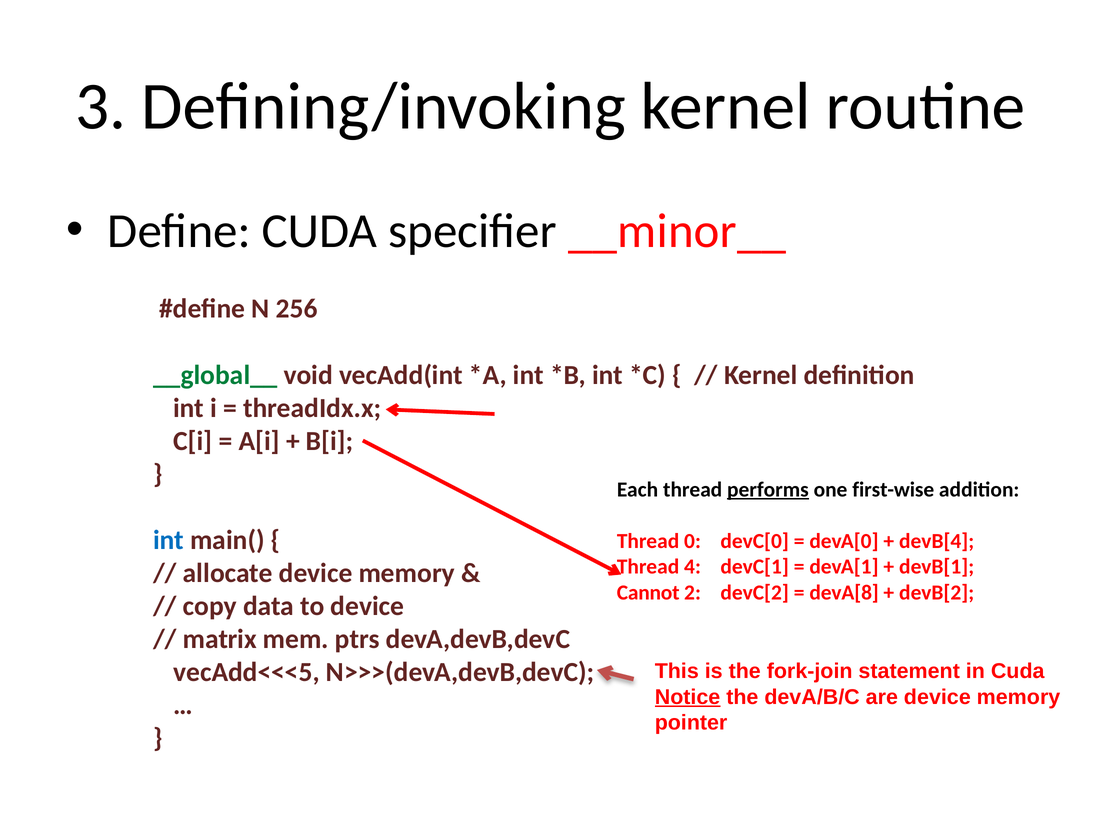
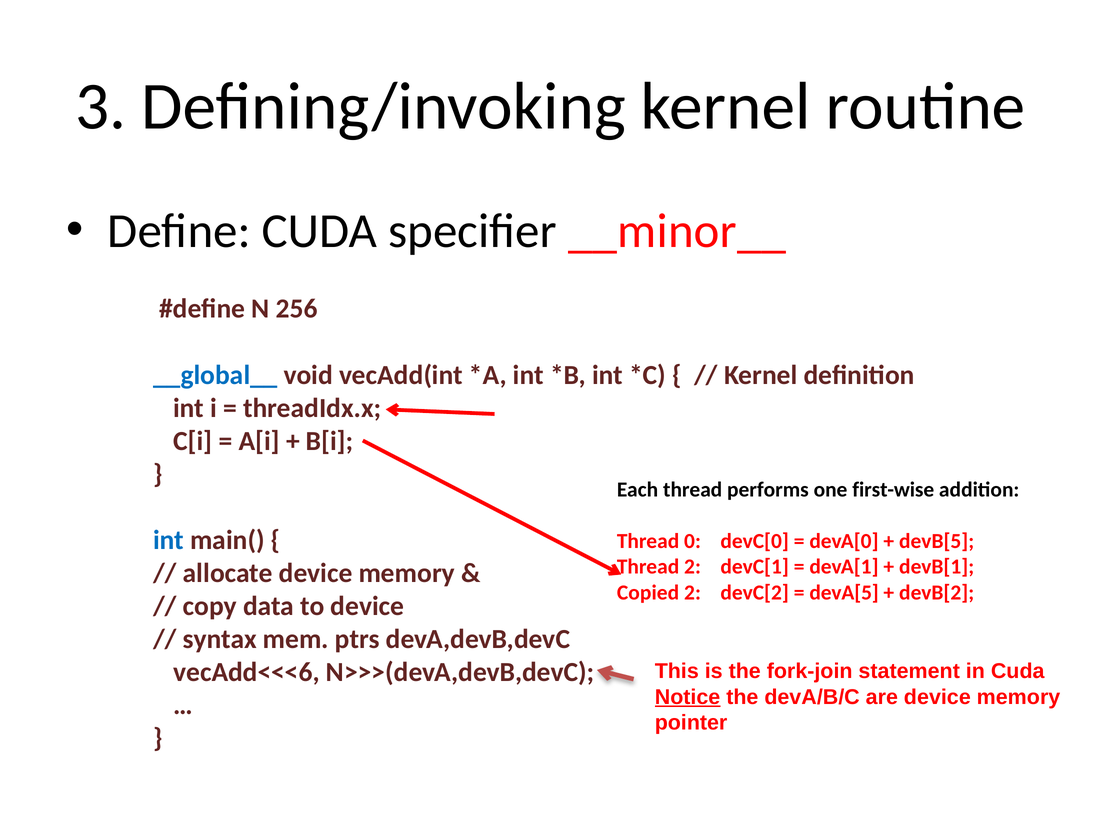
__global__ colour: green -> blue (215, 375)
performs underline: present -> none (768, 490)
devB[4: devB[4 -> devB[5 (937, 541)
Thread 4: 4 -> 2 (693, 567)
Cannot: Cannot -> Copied (648, 593)
devA[8: devA[8 -> devA[5 (844, 593)
matrix: matrix -> syntax (220, 640)
vecAdd<<<5: vecAdd<<<5 -> vecAdd<<<6 (246, 673)
